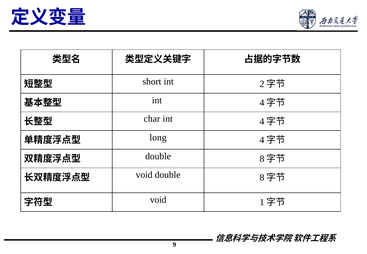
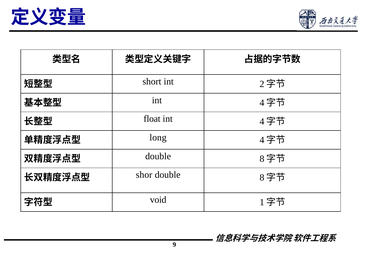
char: char -> float (152, 119)
void: void -> shor (144, 175)
